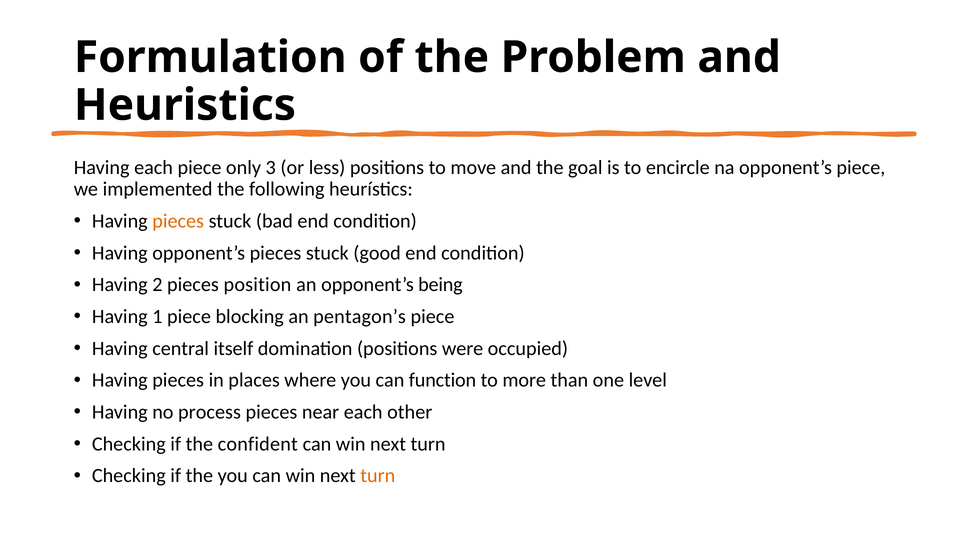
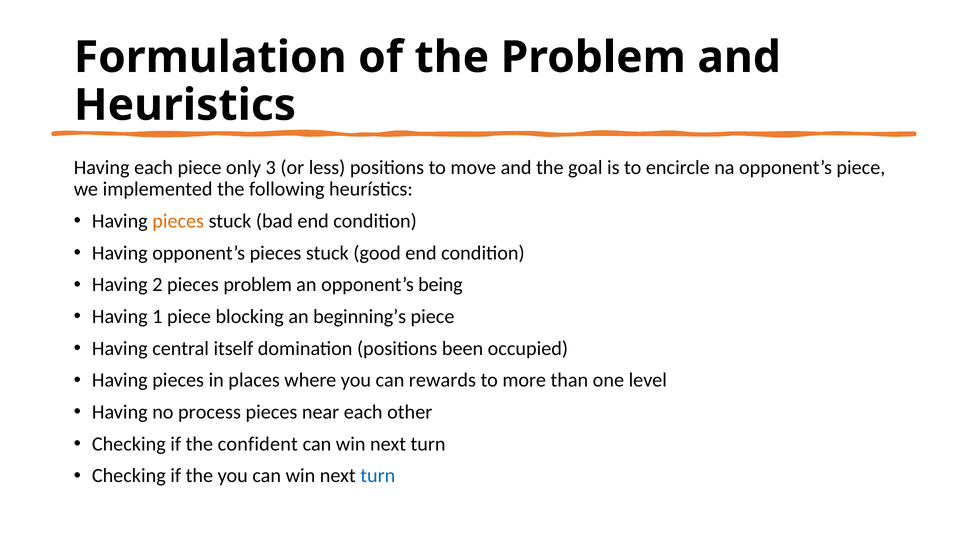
pieces position: position -> problem (258, 285)
pentagon’s: pentagon’s -> beginning’s (360, 317)
were: were -> been (463, 349)
function: function -> rewards (442, 381)
turn colour: orange -> blue (378, 476)
